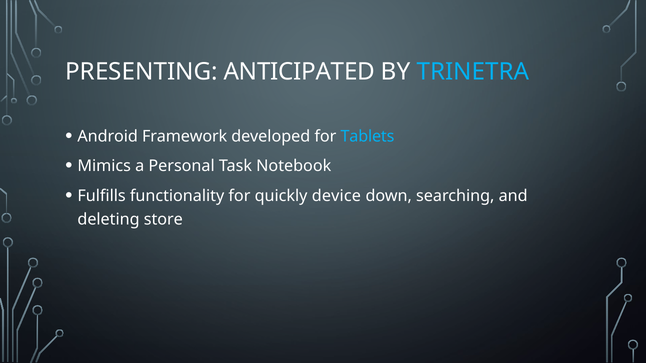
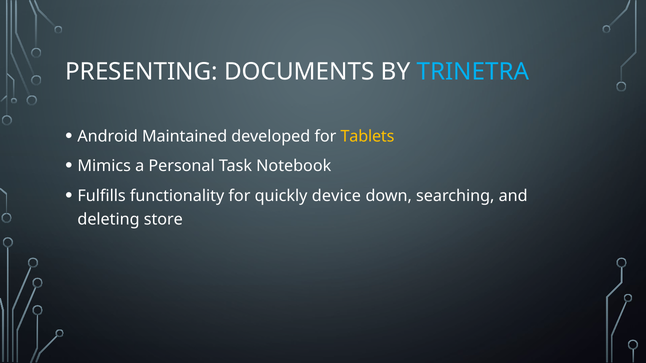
ANTICIPATED: ANTICIPATED -> DOCUMENTS (299, 72)
Framework: Framework -> Maintained (185, 136)
Tablets colour: light blue -> yellow (367, 136)
